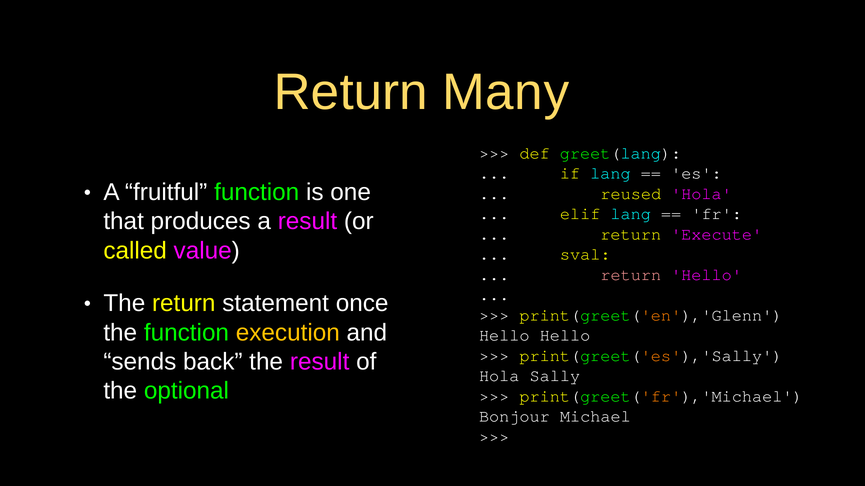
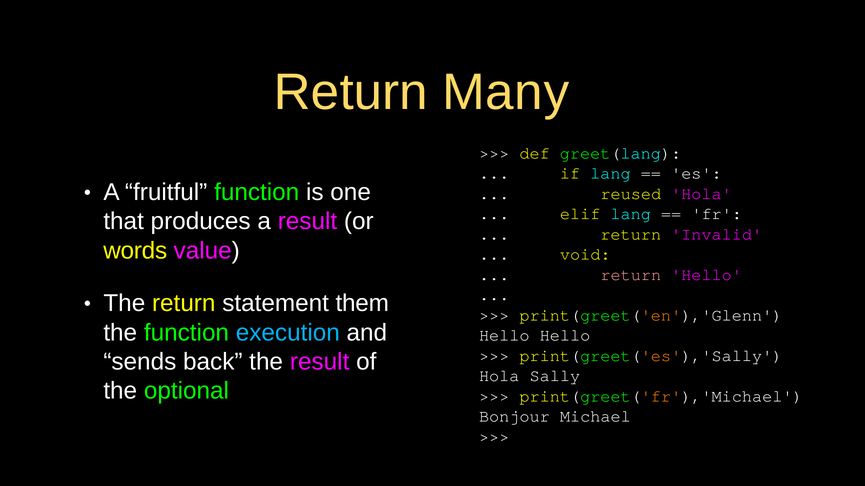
Execute: Execute -> Invalid (717, 234)
called: called -> words (135, 251)
sval: sval -> void (585, 255)
once: once -> them (362, 304)
execution colour: yellow -> light blue (288, 333)
